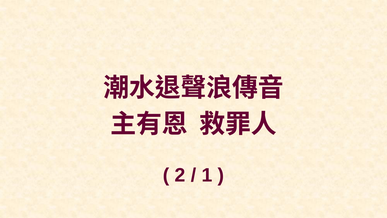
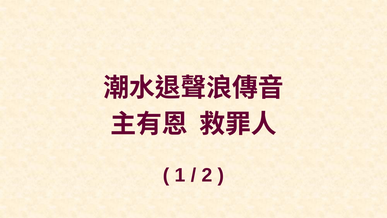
2: 2 -> 1 (180, 175)
1: 1 -> 2 (207, 175)
